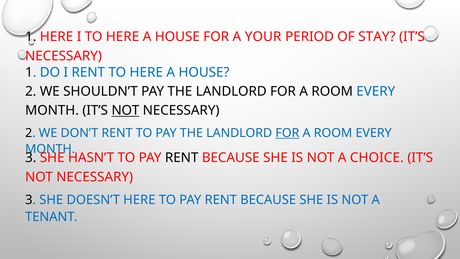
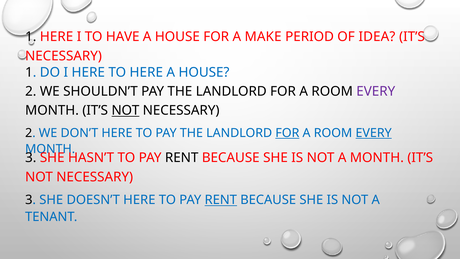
I TO HERE: HERE -> HAVE (123, 37)
YOUR: YOUR -> MAKE (263, 37)
STAY: STAY -> IDEA (377, 37)
I RENT: RENT -> HERE (88, 72)
EVERY colour: blue -> purple (376, 91)
DON’T RENT: RENT -> HERE (117, 133)
EVERY underline: none -> present (374, 133)
A CHOICE: CHOICE -> MONTH (377, 158)
RENT underline: none -> present (221, 200)
